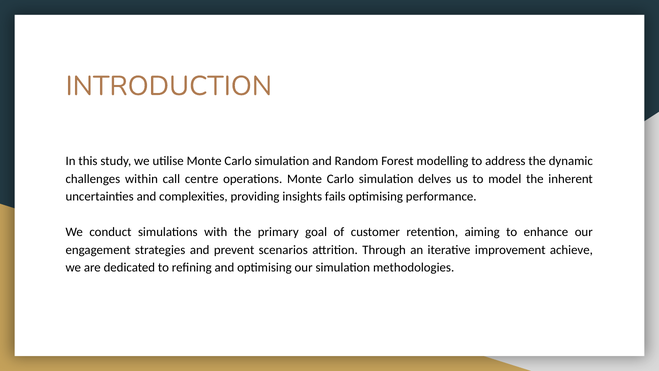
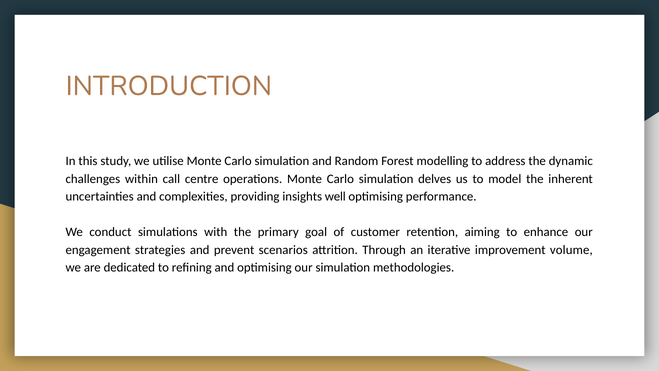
fails: fails -> well (335, 196)
achieve: achieve -> volume (571, 250)
